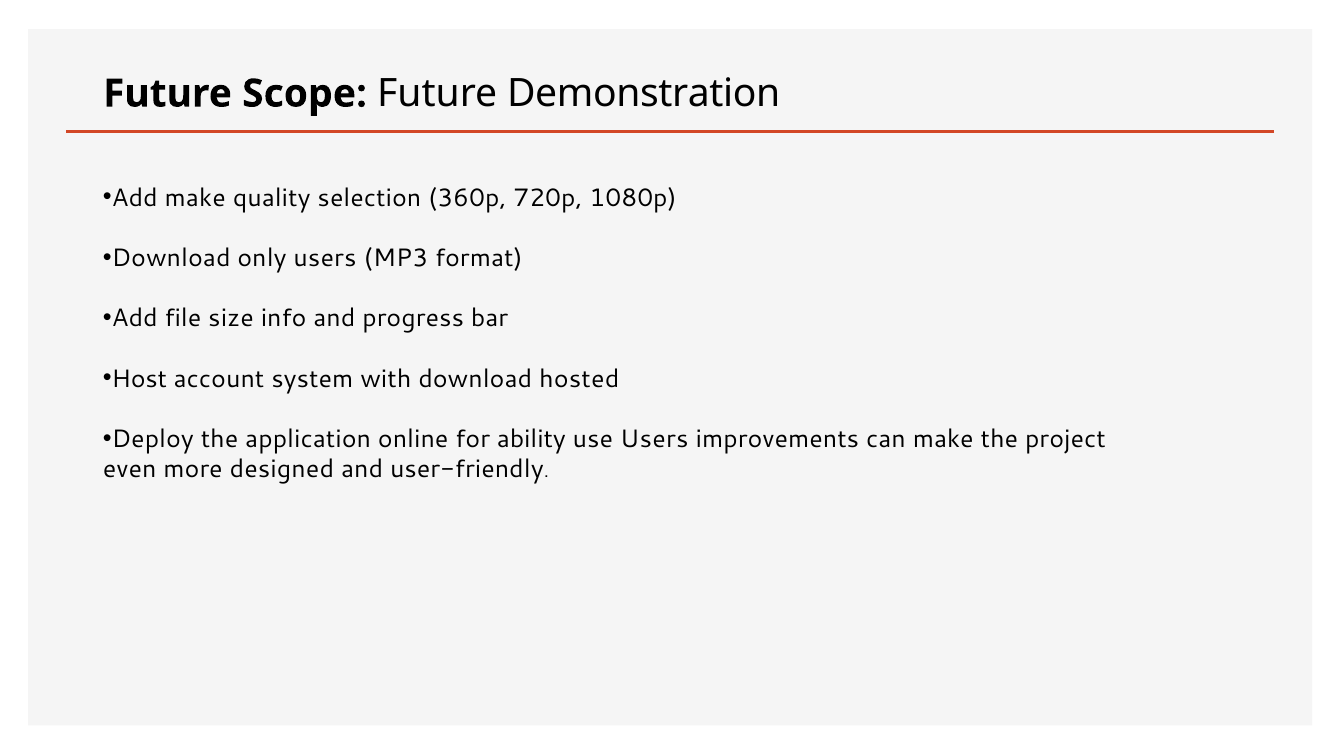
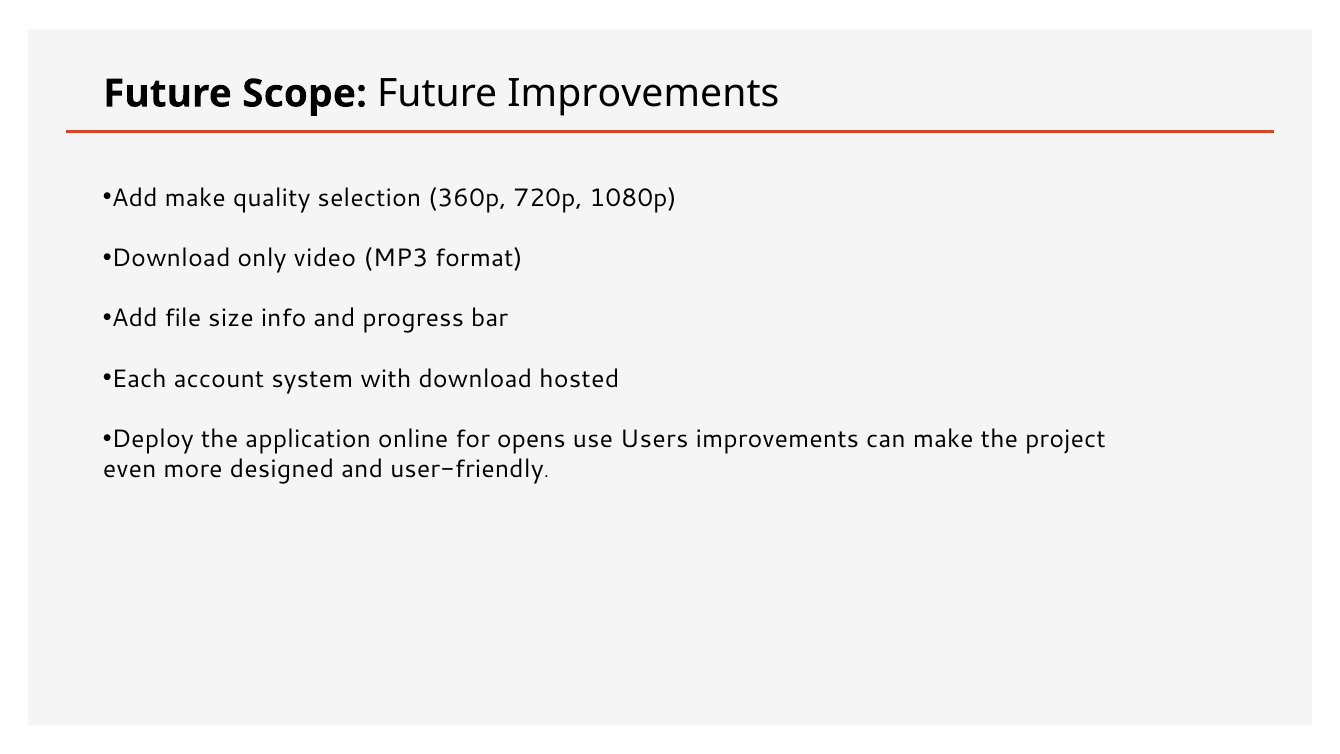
Future Demonstration: Demonstration -> Improvements (643, 94)
only users: users -> video (325, 258)
Host: Host -> Each (139, 379)
ability: ability -> opens (531, 439)
